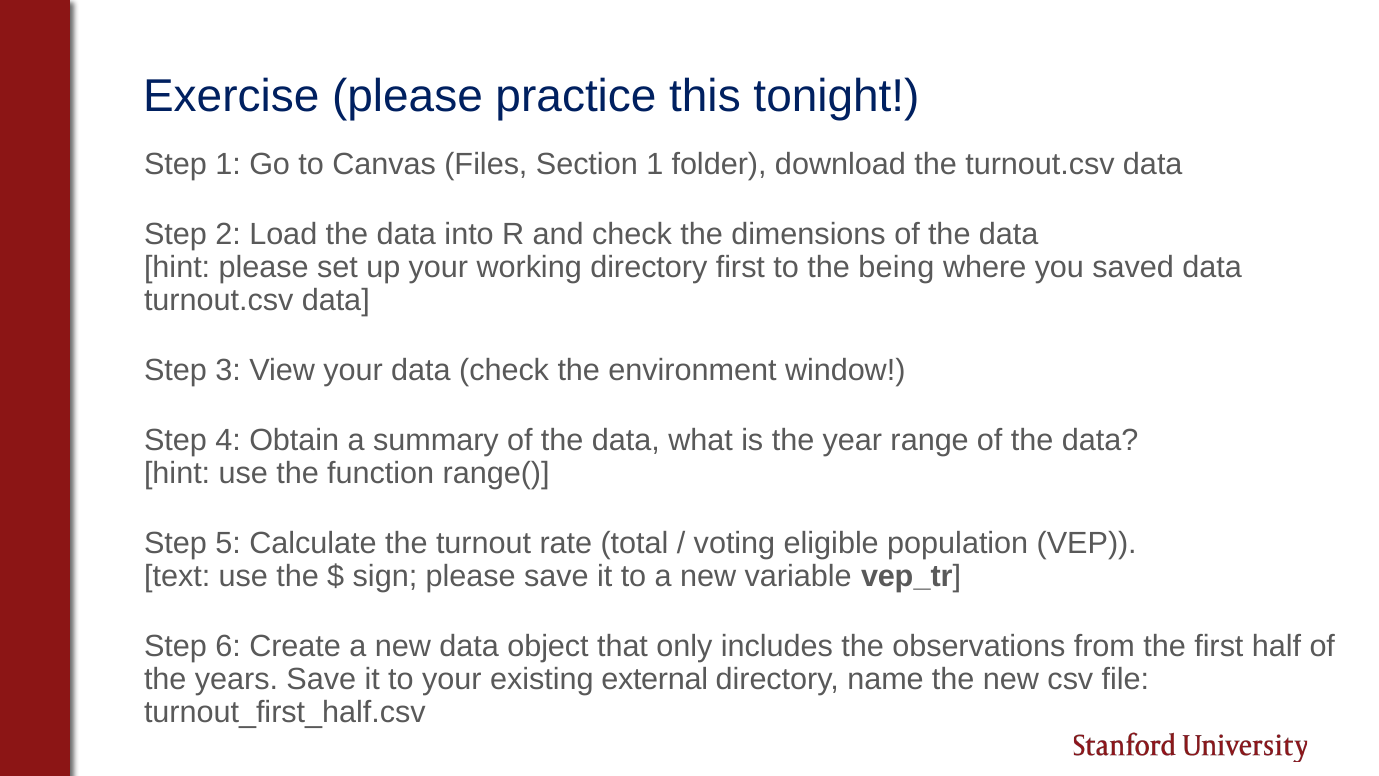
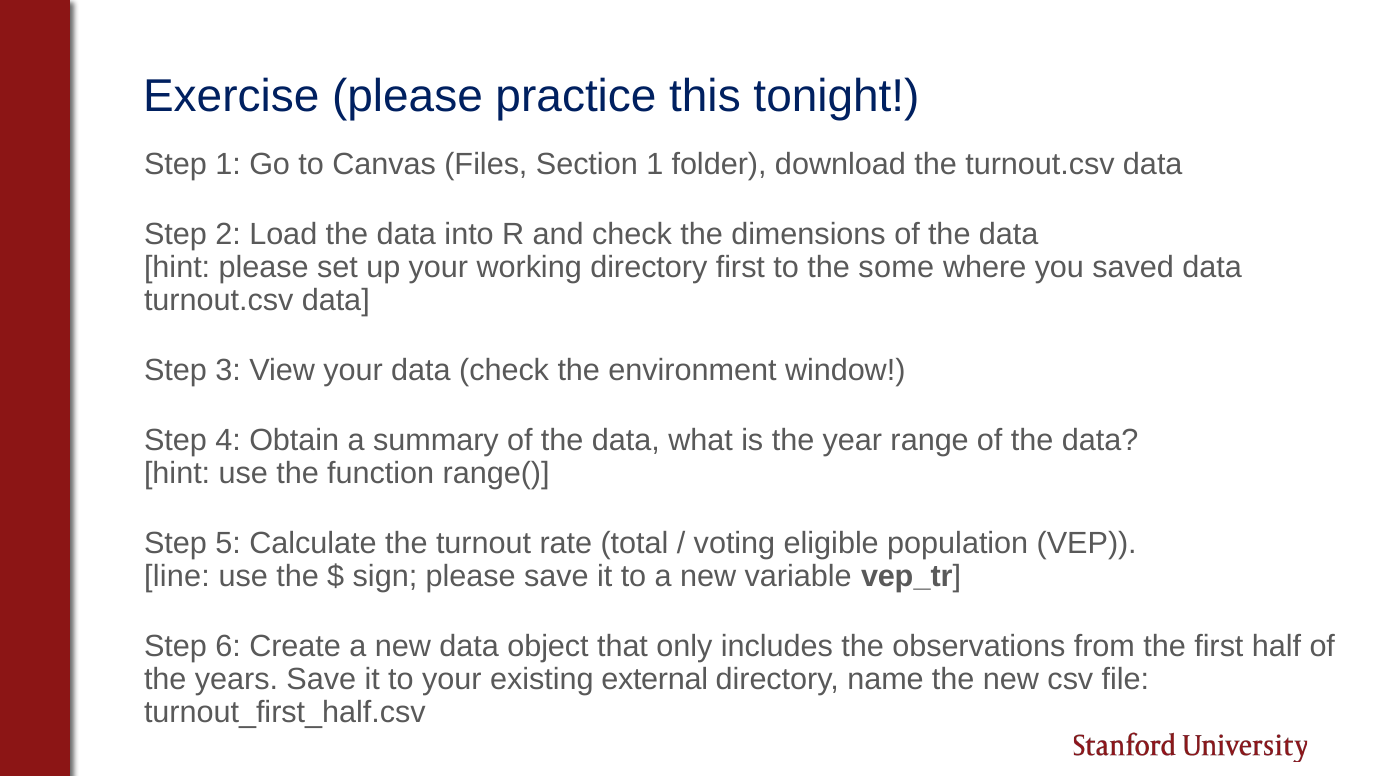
being: being -> some (896, 267)
text: text -> line (177, 576)
